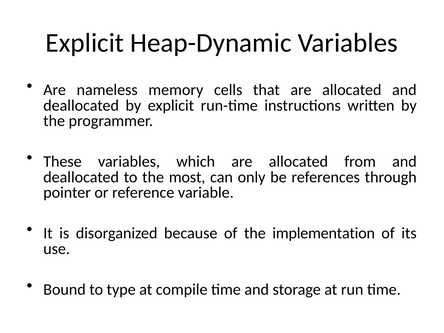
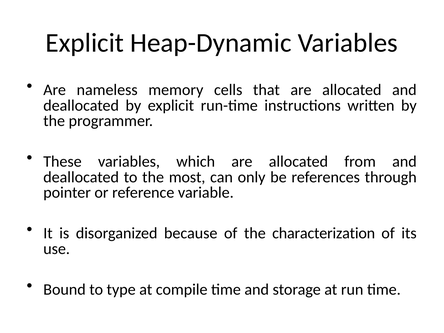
implementation: implementation -> characterization (324, 233)
